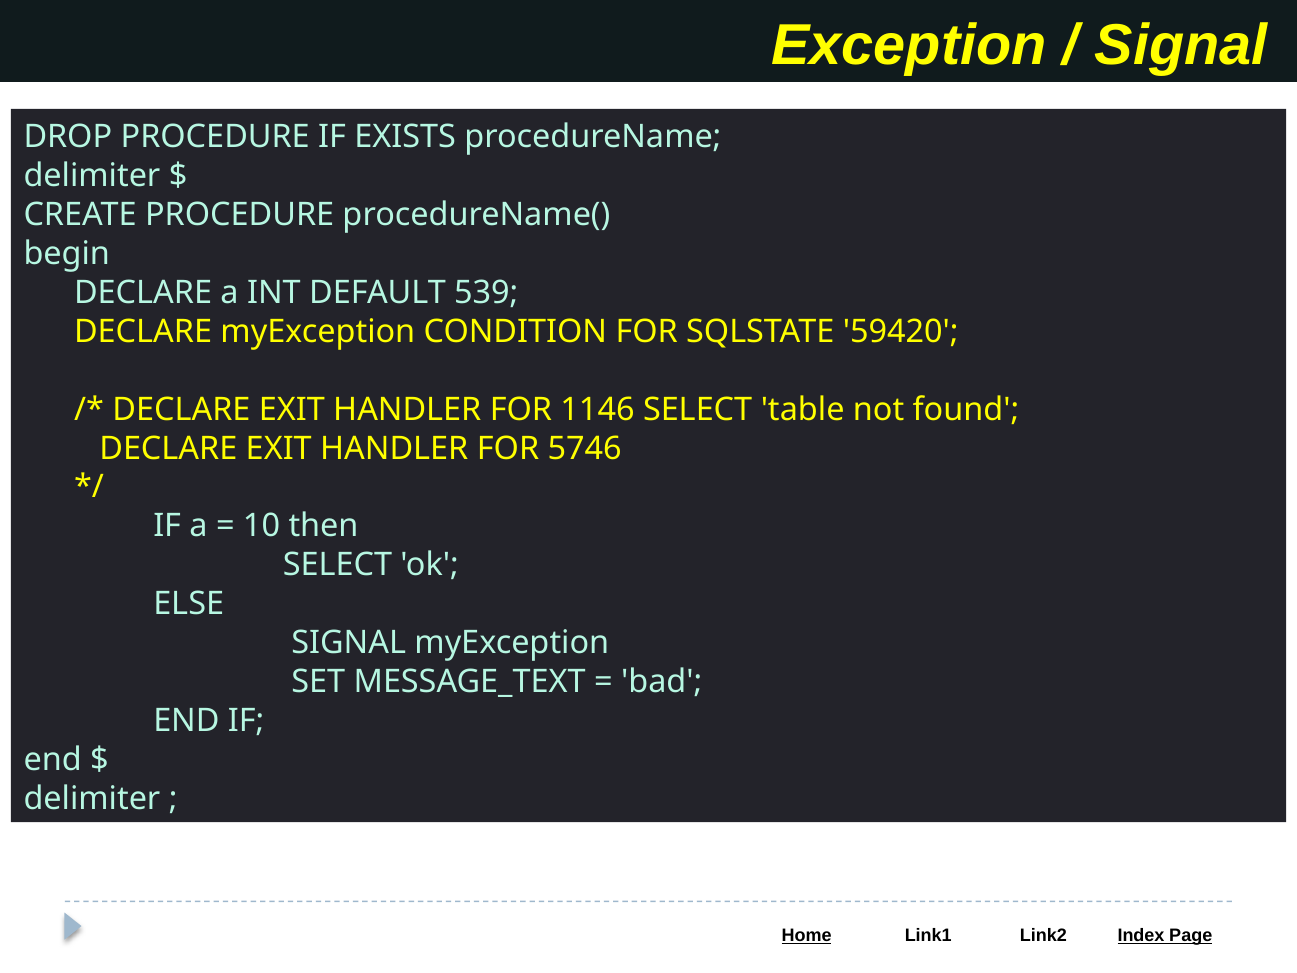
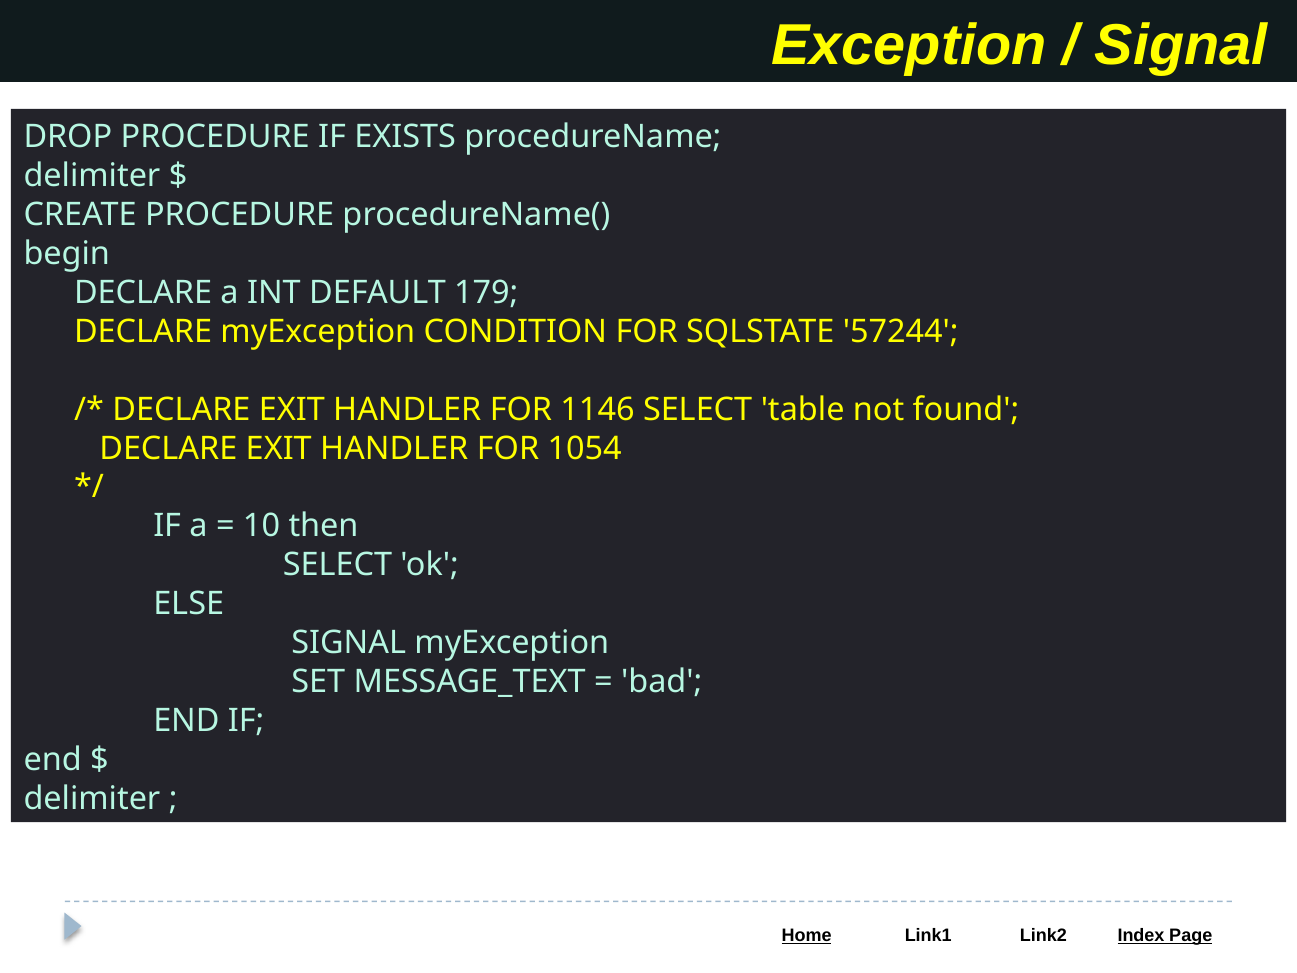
539: 539 -> 179 (486, 293)
59420: 59420 -> 57244 (901, 331)
5746: 5746 -> 1054 (585, 448)
